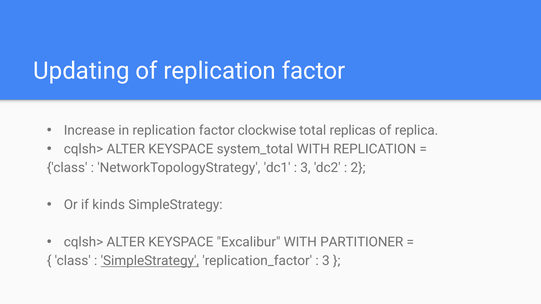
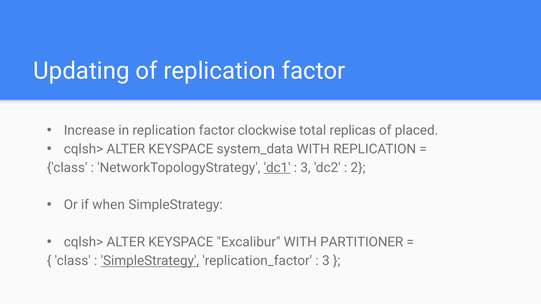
replica: replica -> placed (416, 130)
system_total: system_total -> system_data (255, 149)
dc1 underline: none -> present (277, 168)
kinds: kinds -> when (109, 205)
